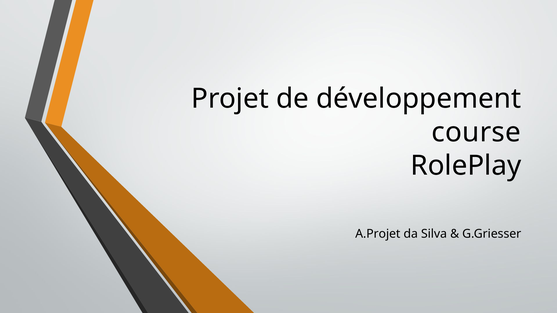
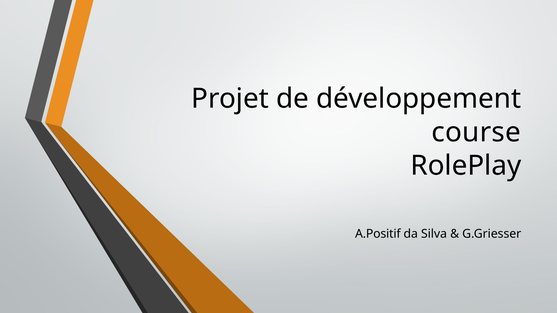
A.Projet: A.Projet -> A.Positif (378, 234)
